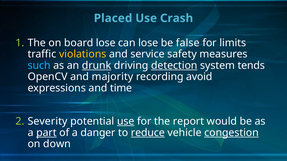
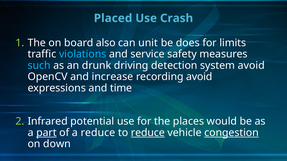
board lose: lose -> also (106, 43)
can lose: lose -> unit (148, 43)
false: false -> does (188, 43)
violations colour: yellow -> light blue (83, 54)
drunk underline: present -> none (97, 66)
detection underline: present -> none (174, 66)
system tends: tends -> avoid (251, 66)
majority: majority -> increase (113, 77)
Severity: Severity -> Infrared (48, 122)
use underline: present -> none (126, 122)
report: report -> places (189, 122)
a danger: danger -> reduce (98, 133)
